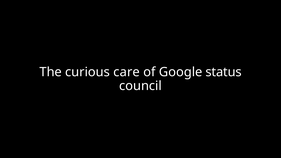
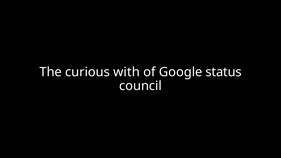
care: care -> with (127, 72)
